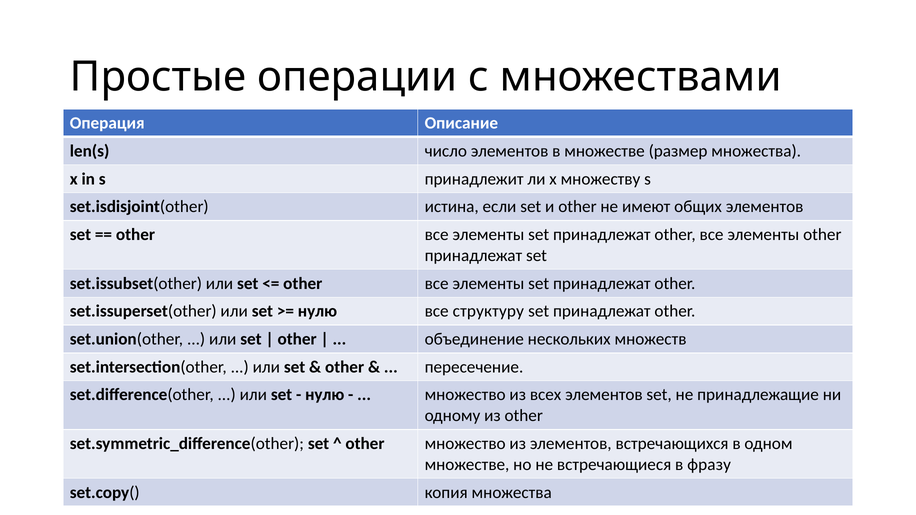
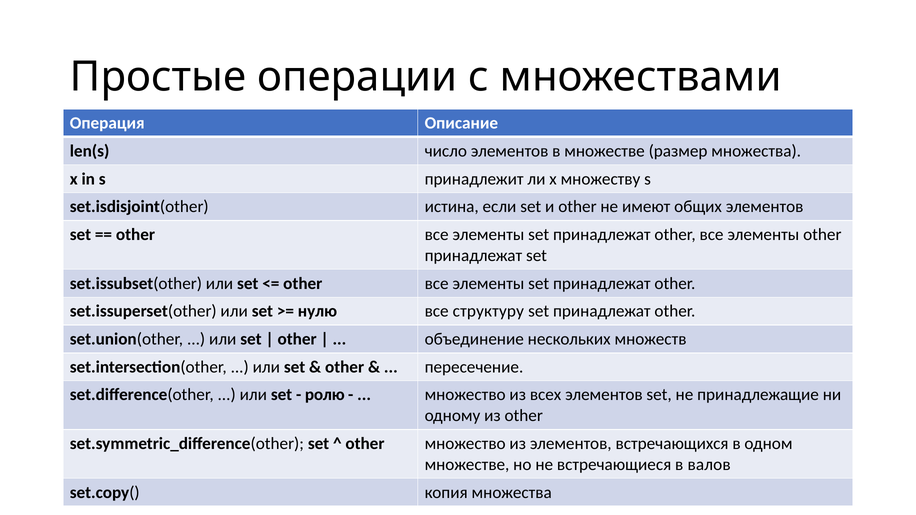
нулю: нулю -> ролю (325, 395)
фразу: фразу -> валов (709, 465)
